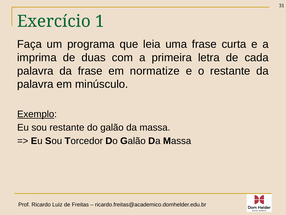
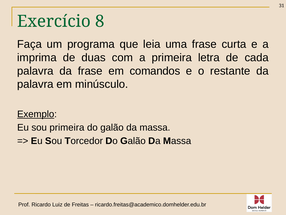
1: 1 -> 8 (100, 21)
normatize: normatize -> comandos (155, 71)
sou restante: restante -> primeira (67, 127)
